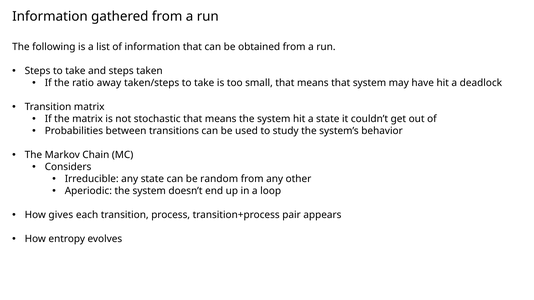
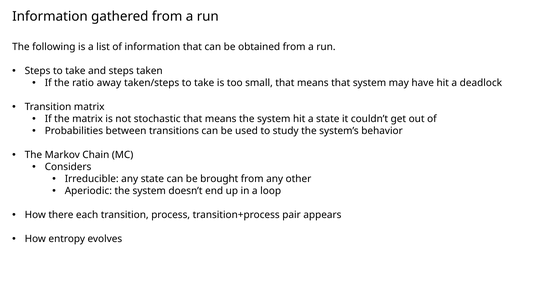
random: random -> brought (219, 179)
gives: gives -> there (61, 215)
